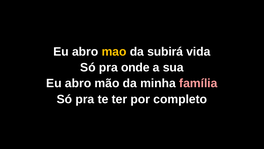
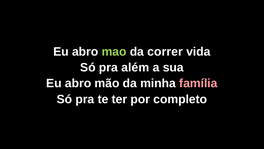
mao colour: yellow -> light green (114, 51)
subirá: subirá -> correr (165, 51)
onde: onde -> além (135, 67)
